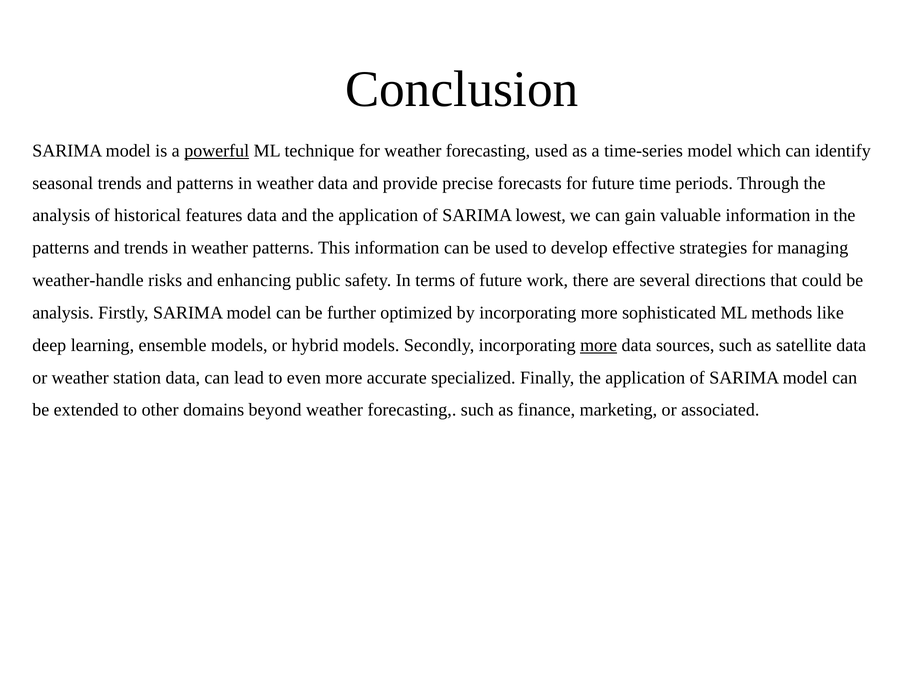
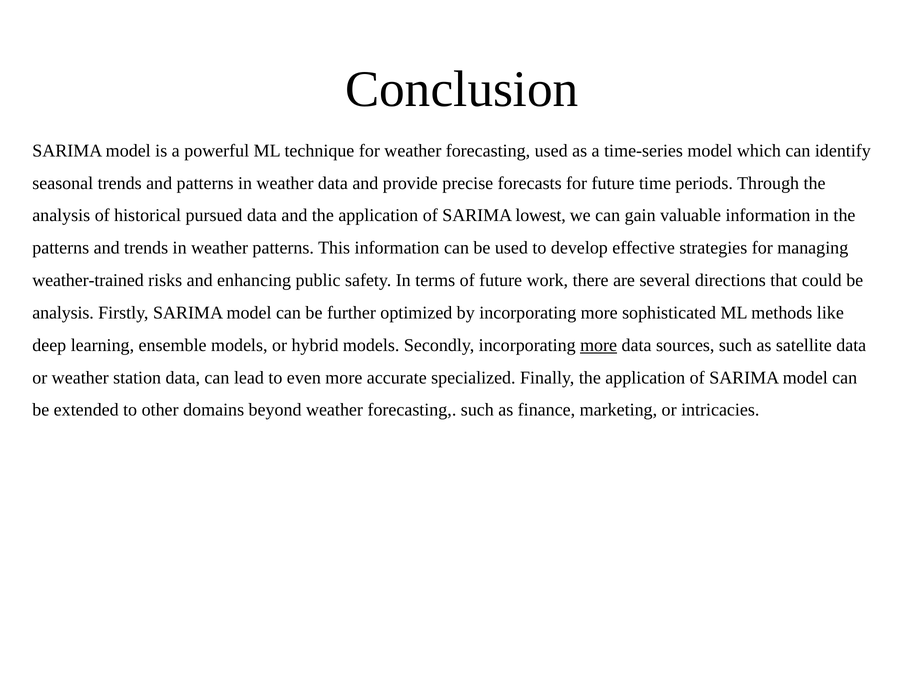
powerful underline: present -> none (217, 151)
features: features -> pursued (214, 216)
weather-handle: weather-handle -> weather-trained (88, 280)
associated: associated -> intricacies (720, 410)
